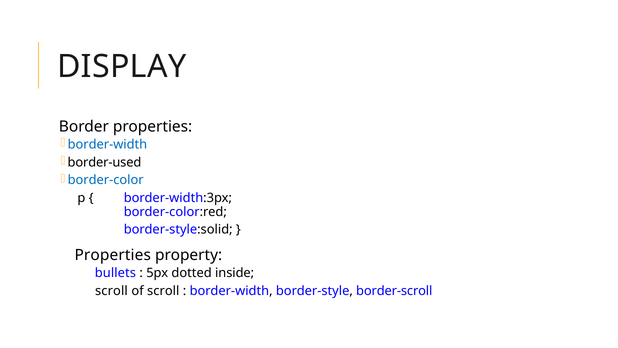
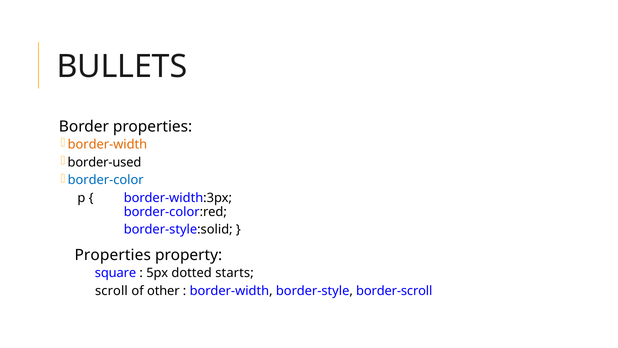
DISPLAY: DISPLAY -> BULLETS (122, 66)
border-width colour: blue -> orange (107, 144)
bullets: bullets -> square (116, 273)
inside: inside -> starts (235, 273)
of scroll: scroll -> other (163, 291)
